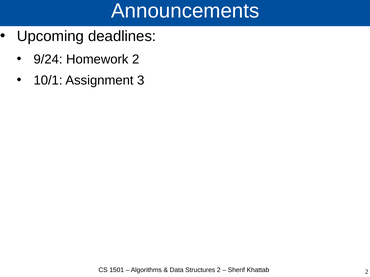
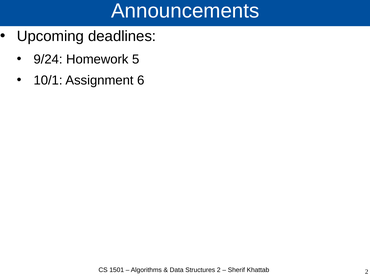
Homework 2: 2 -> 5 (136, 60)
3: 3 -> 6 (141, 80)
